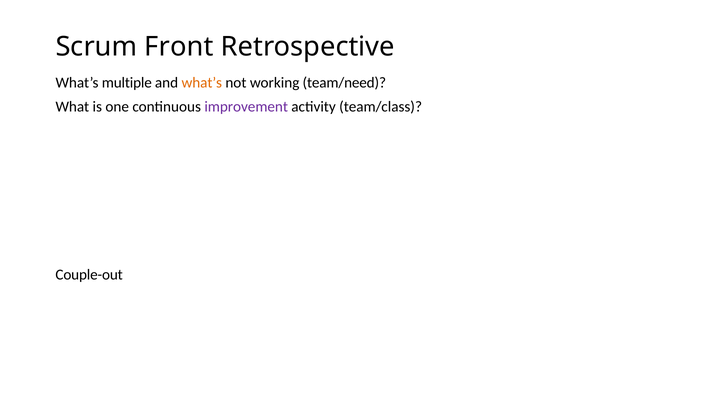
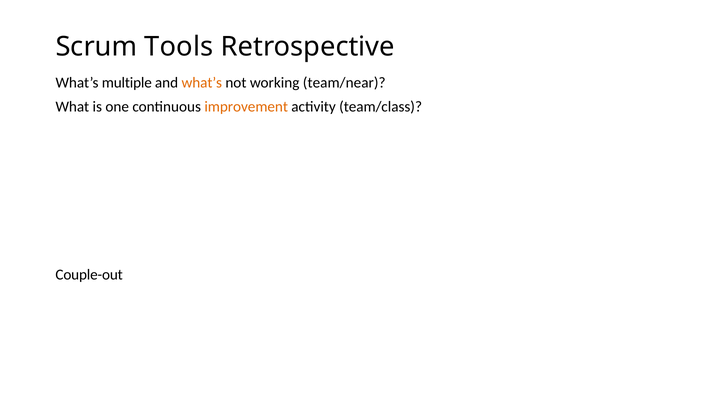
Front: Front -> Tools (179, 47)
team/need: team/need -> team/near (344, 83)
improvement colour: purple -> orange (246, 107)
